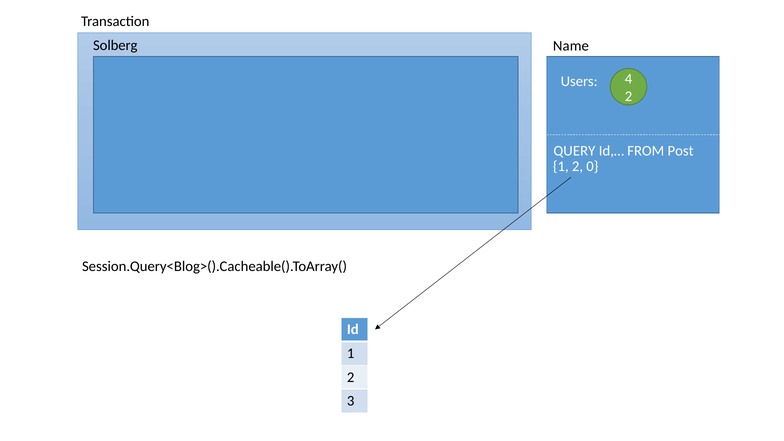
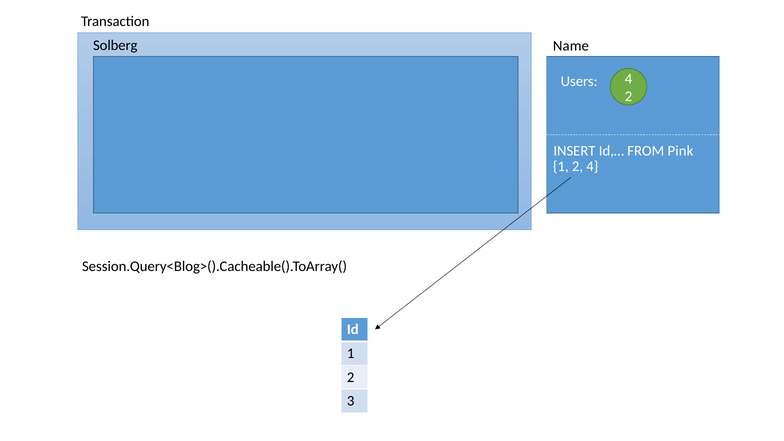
QUERY: QUERY -> INSERT (574, 151)
Post: Post -> Pink (680, 151)
2 0: 0 -> 4 (592, 166)
